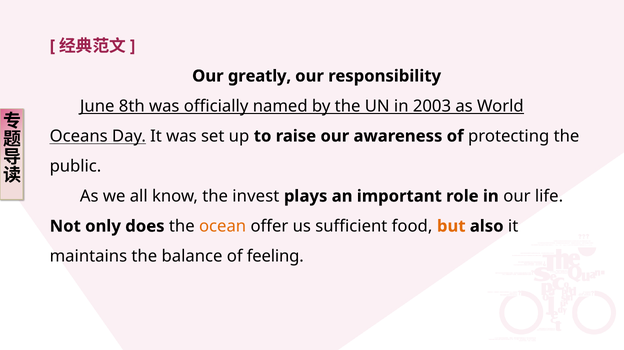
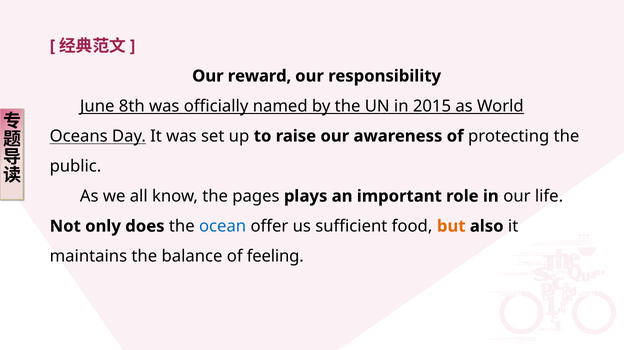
greatly: greatly -> reward (259, 76)
2003: 2003 -> 2015 (432, 106)
invest: invest -> pages (256, 196)
ocean colour: orange -> blue (223, 226)
